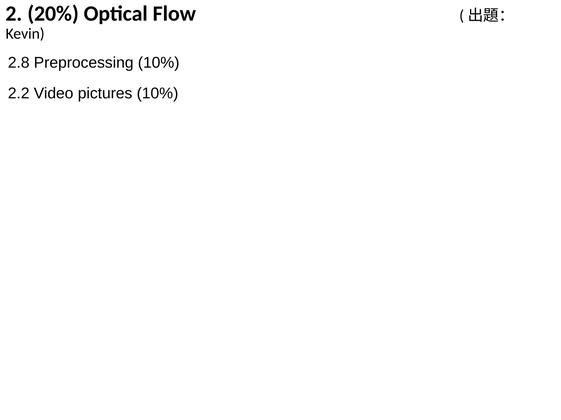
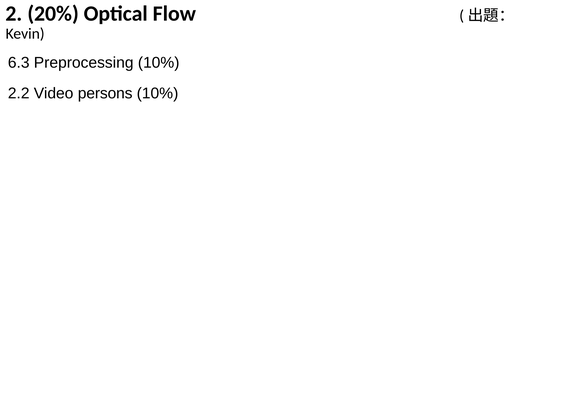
2.8: 2.8 -> 6.3 (19, 63)
pictures: pictures -> persons (105, 94)
